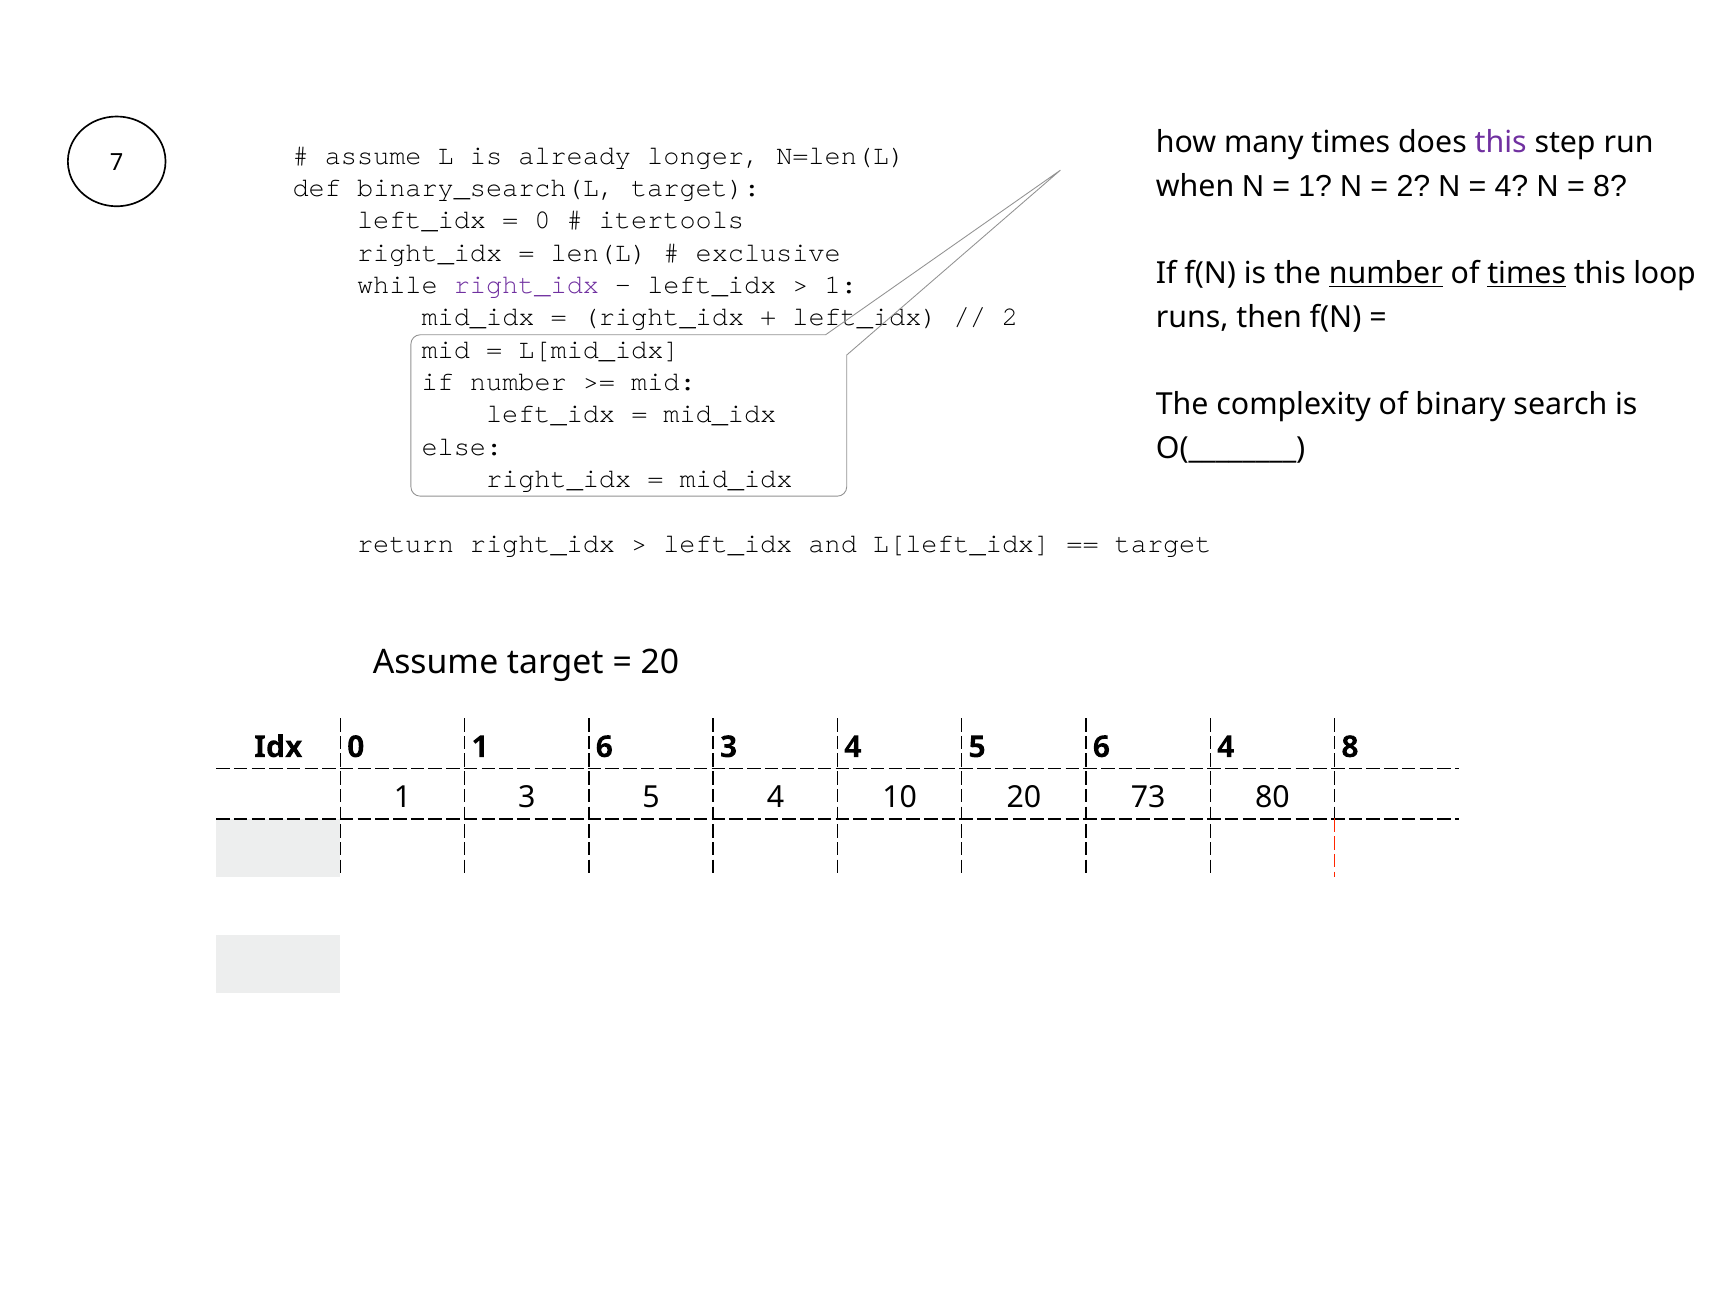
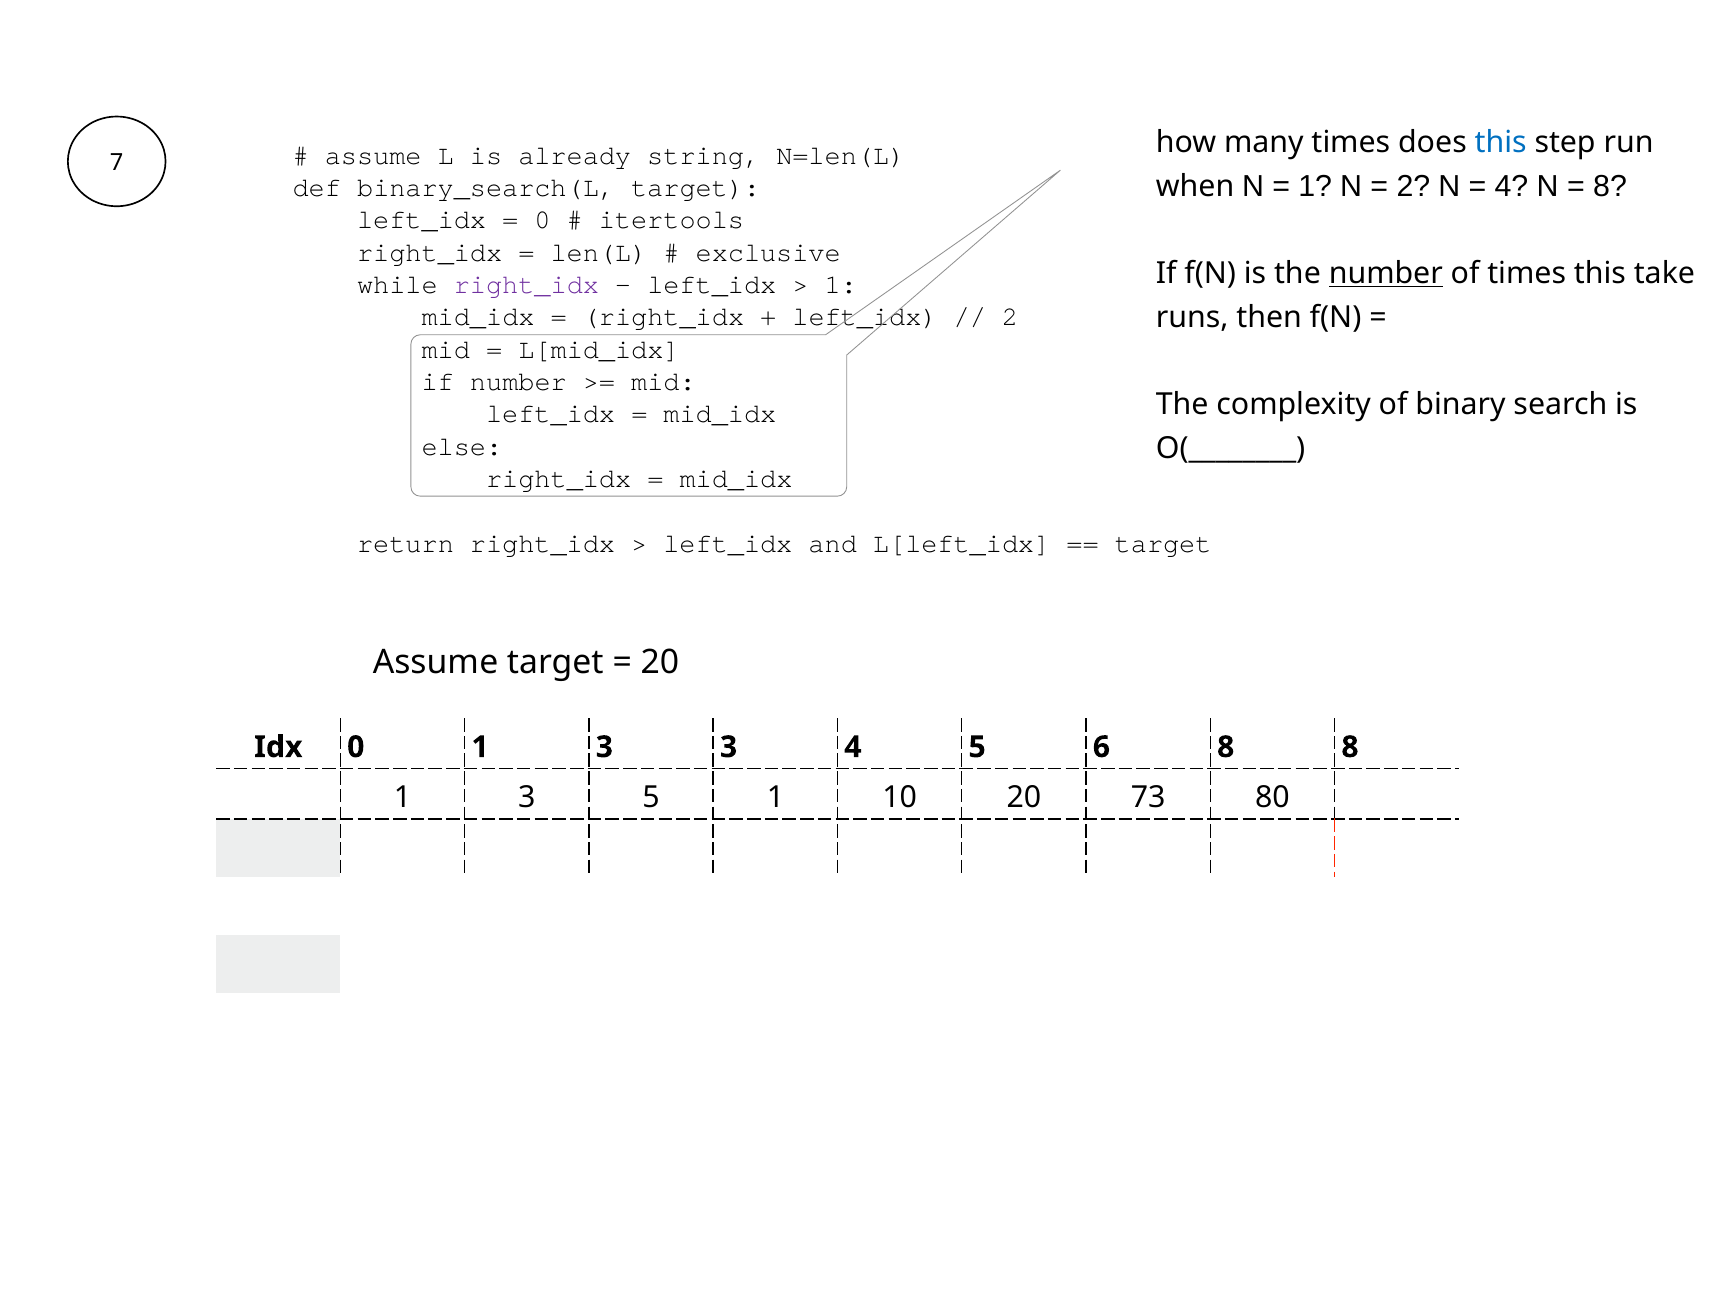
this colour: purple -> blue (1501, 142)
longer: longer -> string (704, 155)
times underline: present -> none (1527, 273)
loop: loop -> take (1664, 273)
0 1 6: 6 -> 3 (604, 747)
6 4: 4 -> 8 (1226, 747)
5 4: 4 -> 1 (775, 797)
